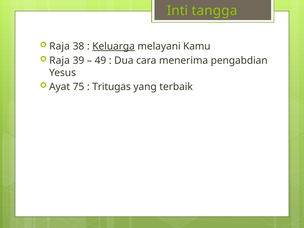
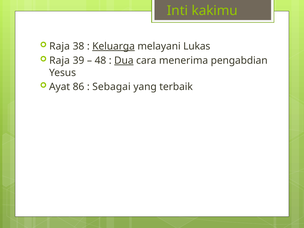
tangga: tangga -> kakimu (215, 11)
Kamu: Kamu -> Lukas (197, 46)
49: 49 -> 48 (100, 60)
Dua underline: none -> present (124, 60)
75: 75 -> 86 (79, 87)
Tritugas: Tritugas -> Sebagai (111, 87)
